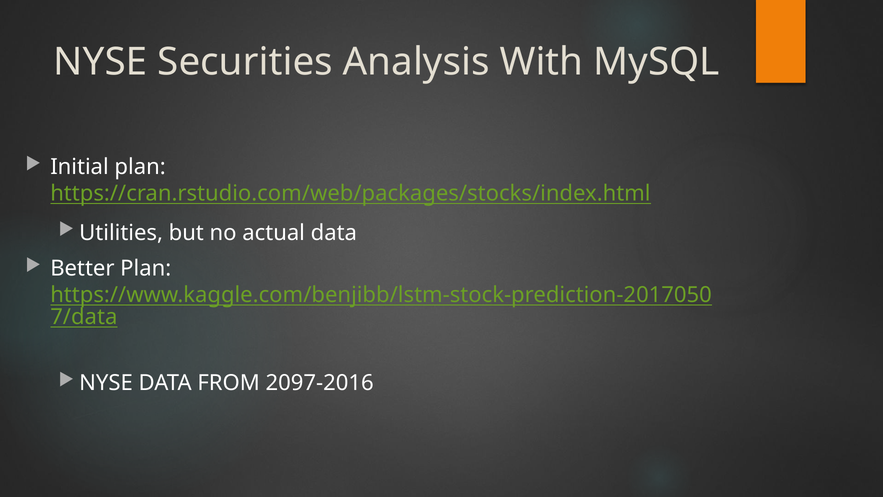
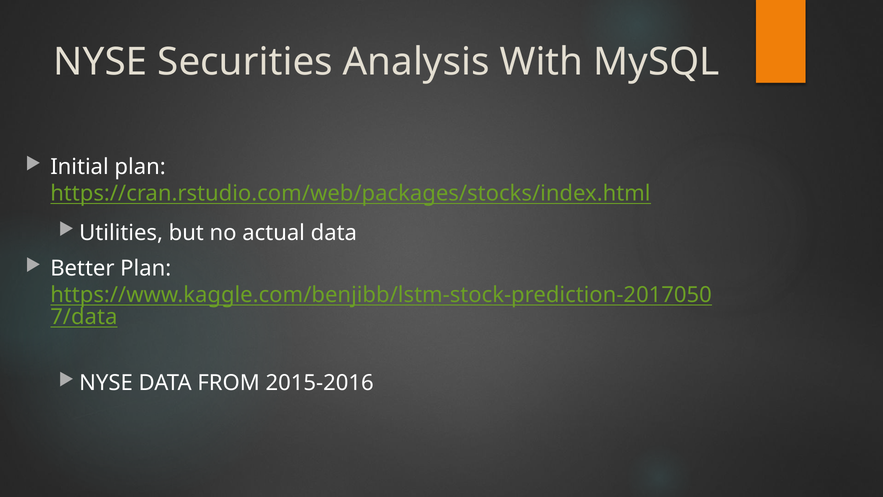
2097-2016: 2097-2016 -> 2015-2016 (320, 383)
